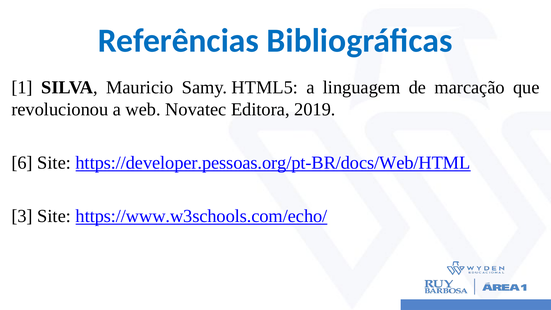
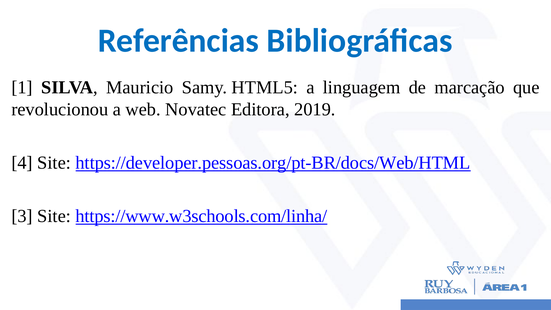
6: 6 -> 4 (22, 163)
https://www.w3schools.com/echo/: https://www.w3schools.com/echo/ -> https://www.w3schools.com/linha/ (201, 216)
